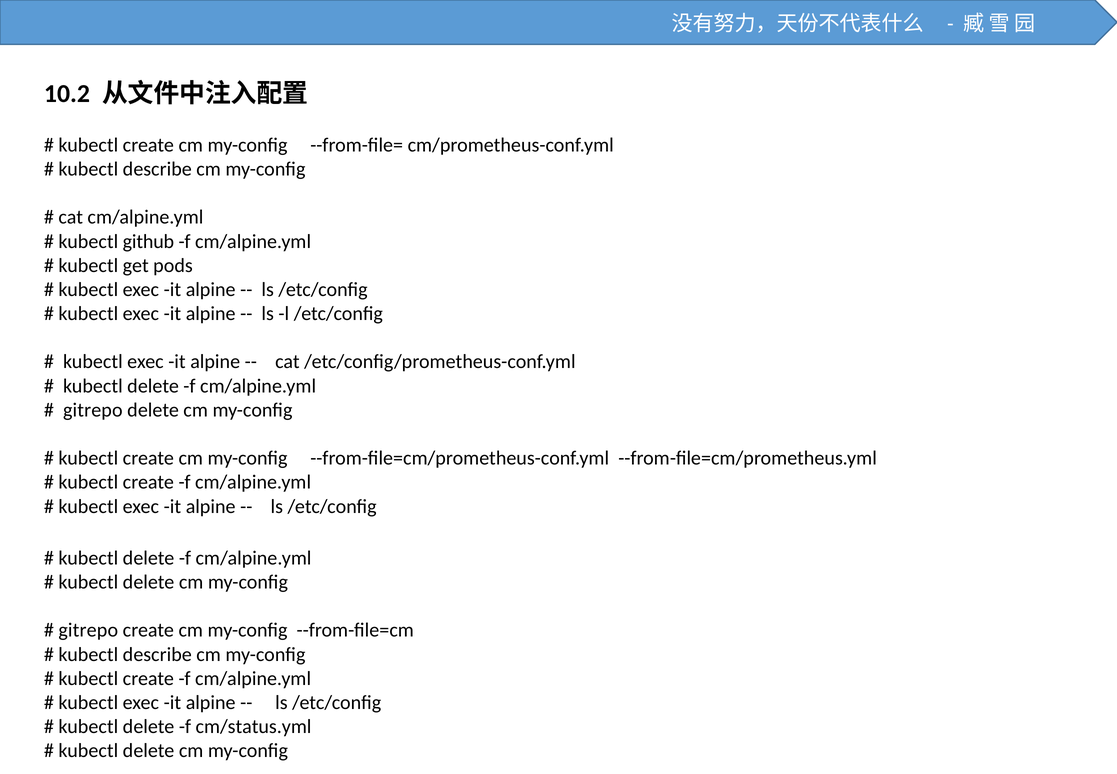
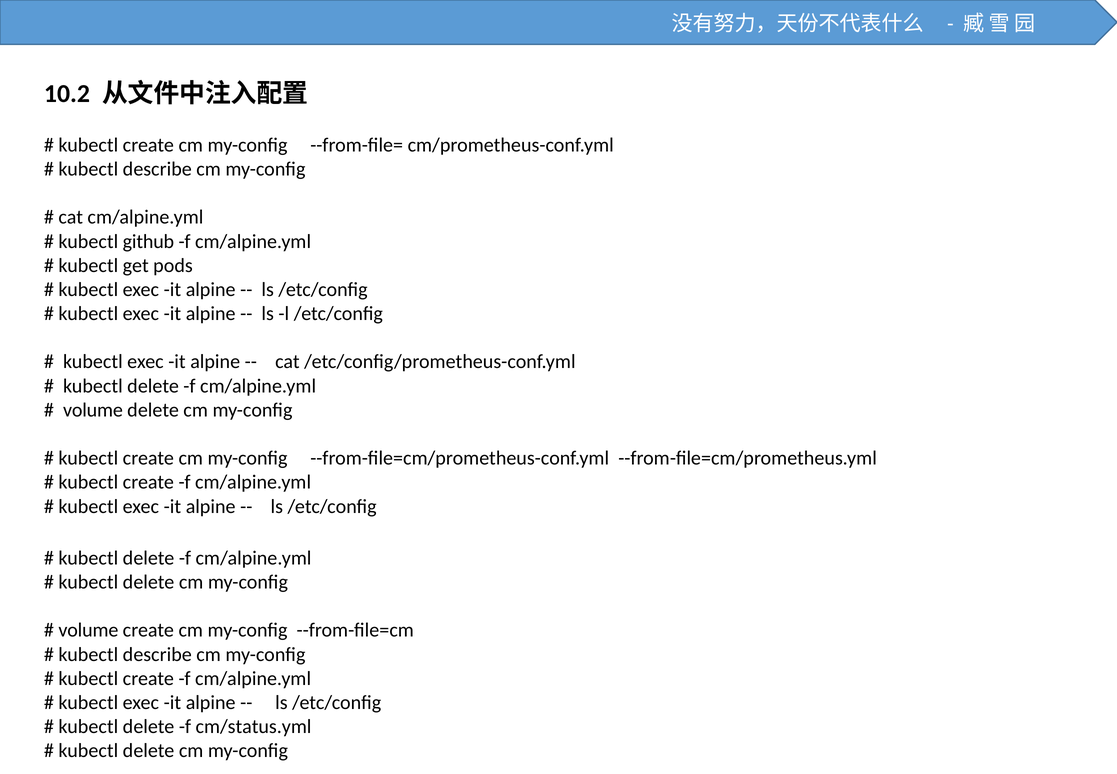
gitrepo: gitrepo -> volume (93, 410)
gitrepo: gitrepo -> volume (88, 630)
